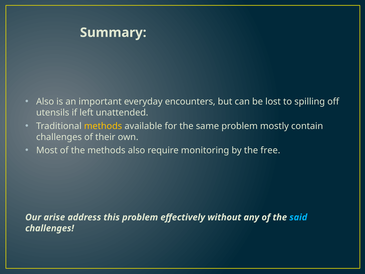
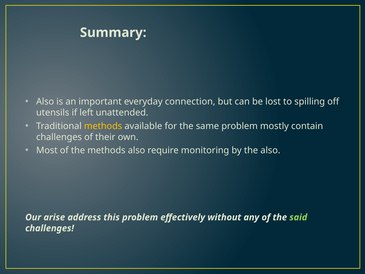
encounters: encounters -> connection (190, 102)
the free: free -> also (270, 150)
said colour: light blue -> light green (298, 217)
